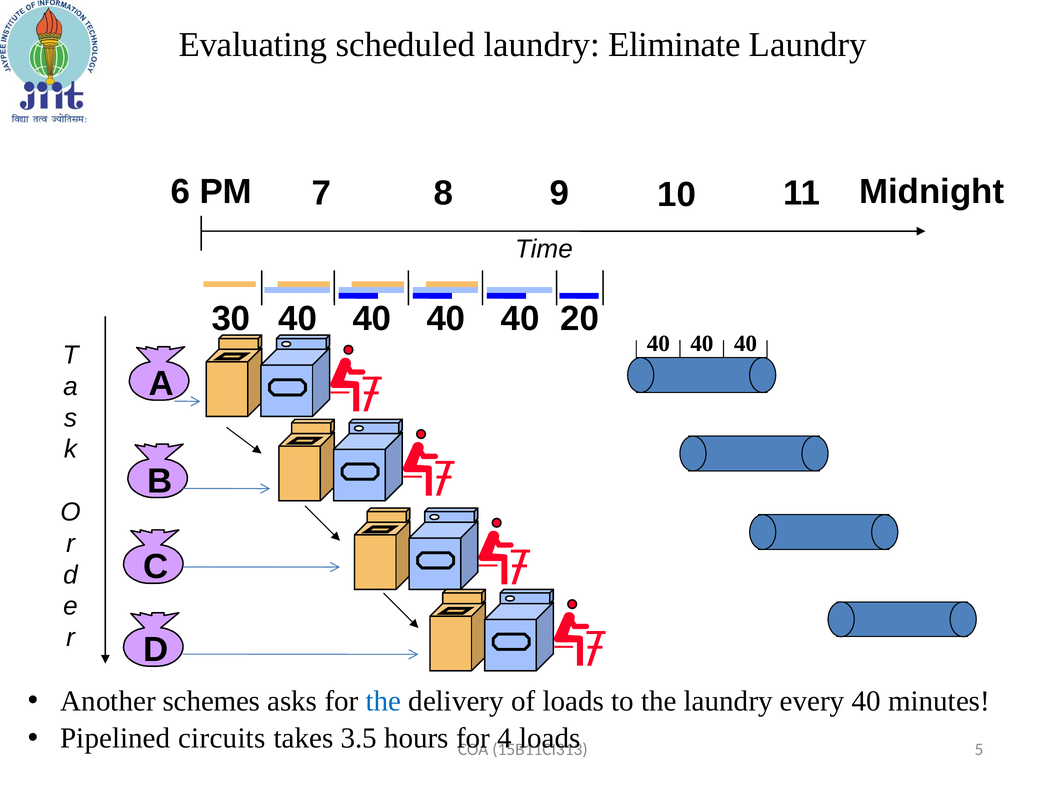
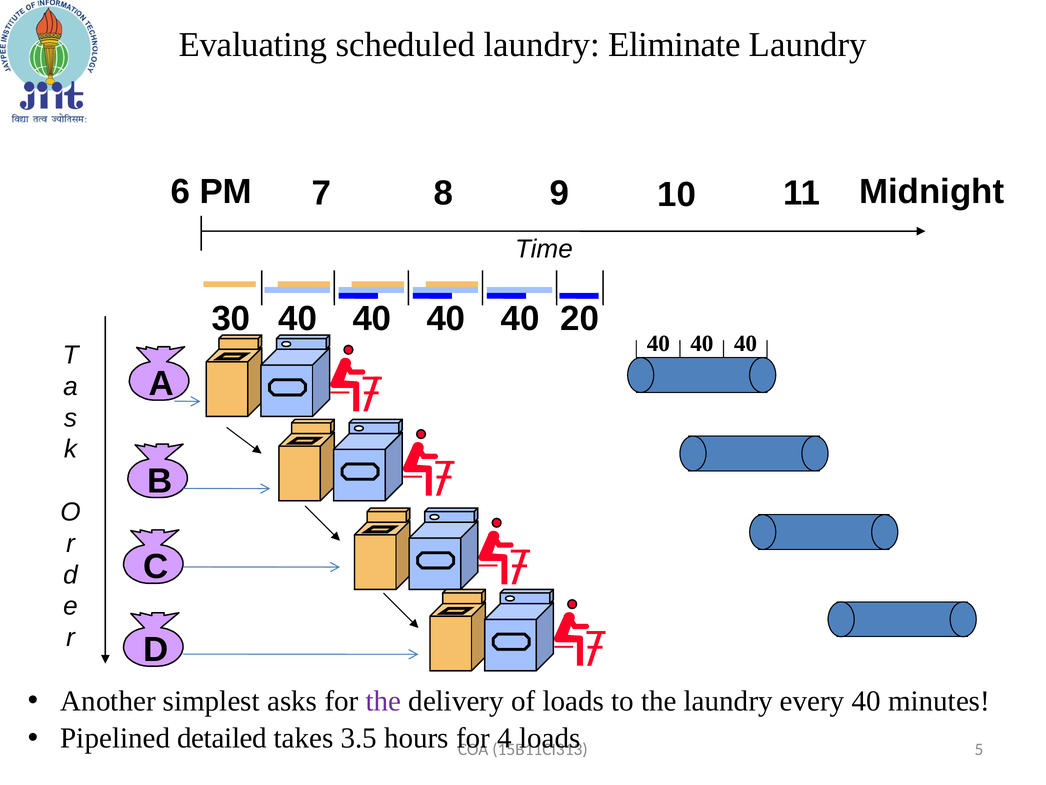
schemes: schemes -> simplest (211, 701)
the colour: blue -> purple (383, 701)
circuits: circuits -> detailed (222, 738)
